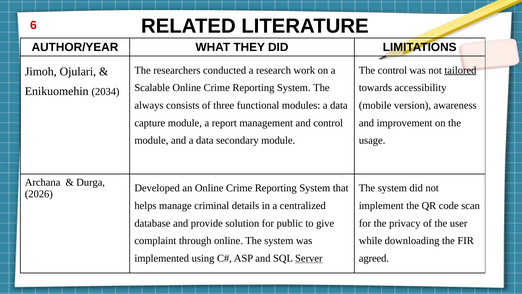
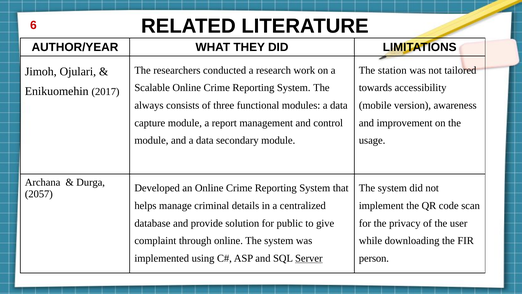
The control: control -> station (392, 70)
tailored underline: present -> none (460, 70)
2034: 2034 -> 2017 (106, 92)
2026: 2026 -> 2057 (39, 194)
agreed: agreed -> person (374, 258)
